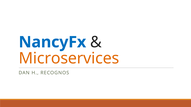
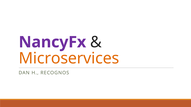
NancyFx colour: blue -> purple (52, 42)
